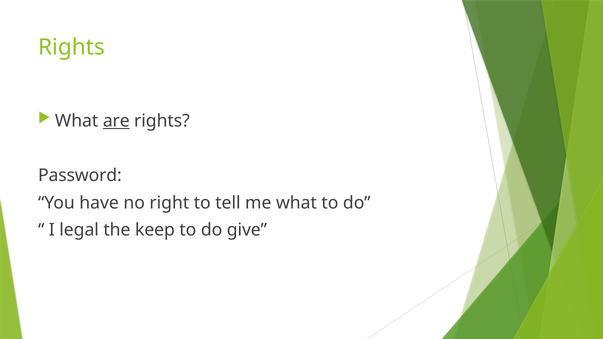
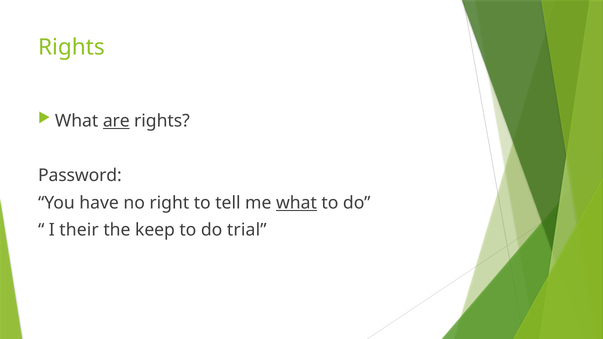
what underline: none -> present (296, 203)
legal: legal -> their (79, 230)
give: give -> trial (247, 230)
